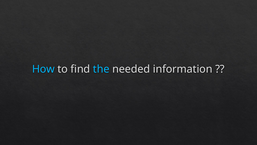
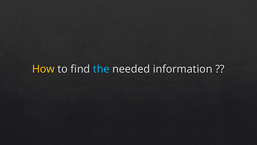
How colour: light blue -> yellow (43, 69)
